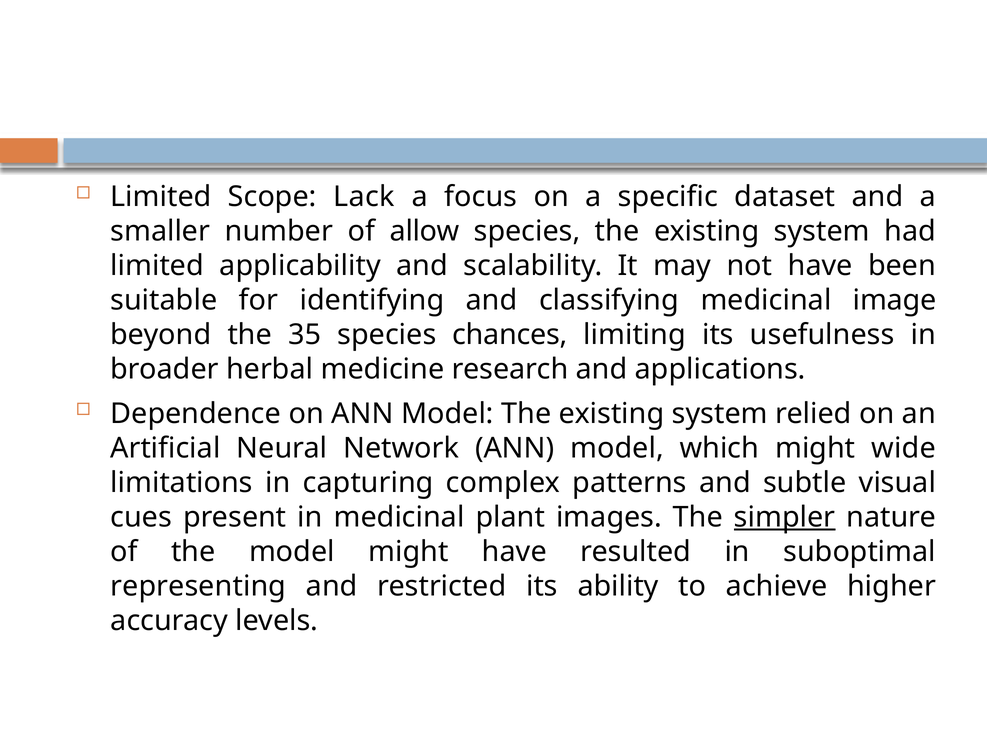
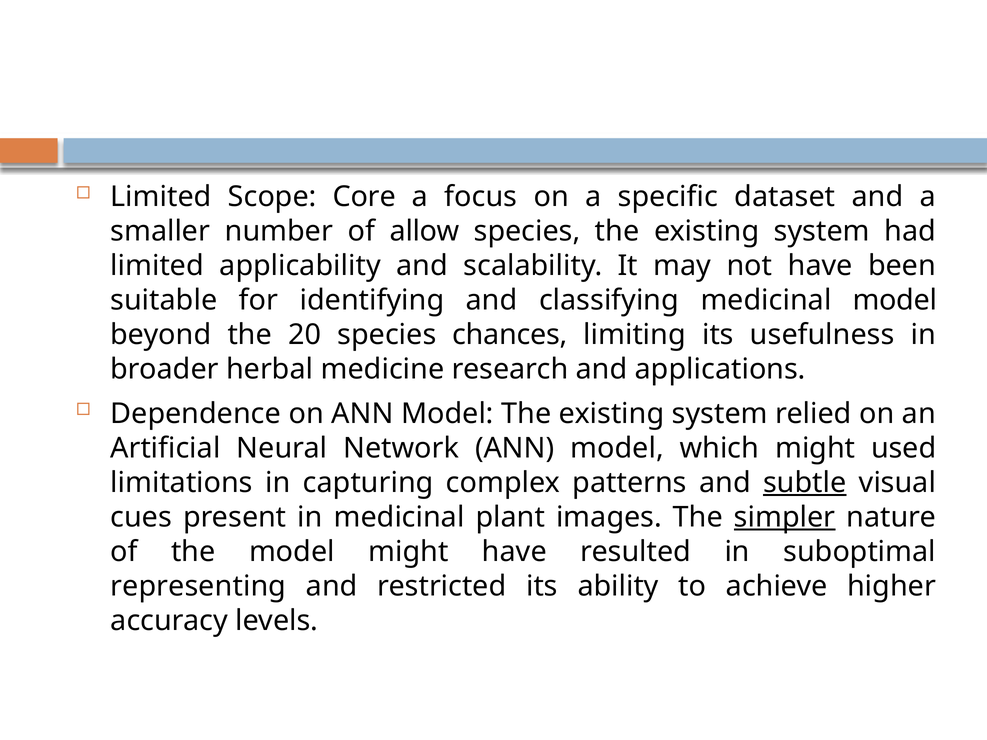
Lack: Lack -> Core (364, 197)
medicinal image: image -> model (895, 301)
35: 35 -> 20 (305, 335)
wide: wide -> used (904, 448)
subtle underline: none -> present (805, 483)
